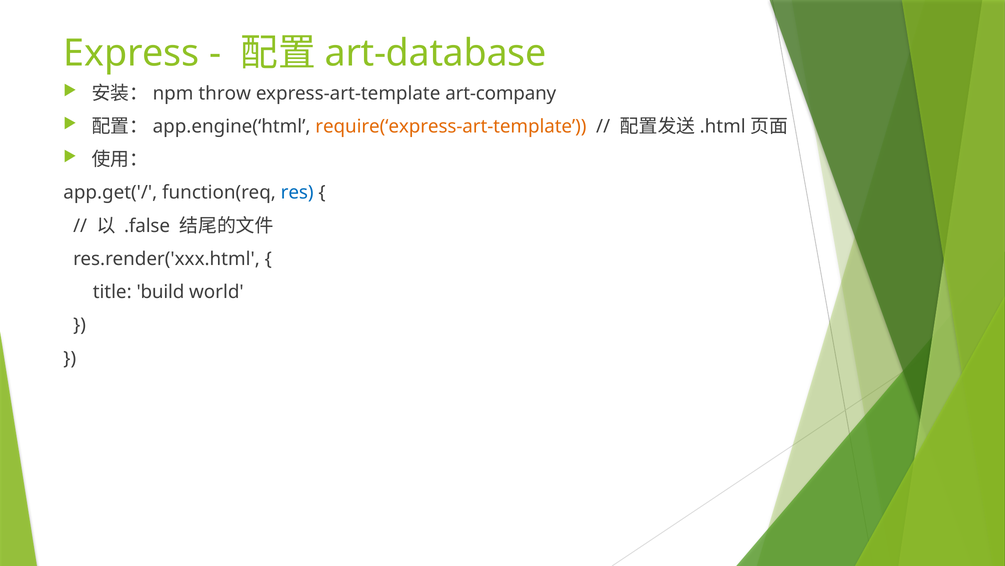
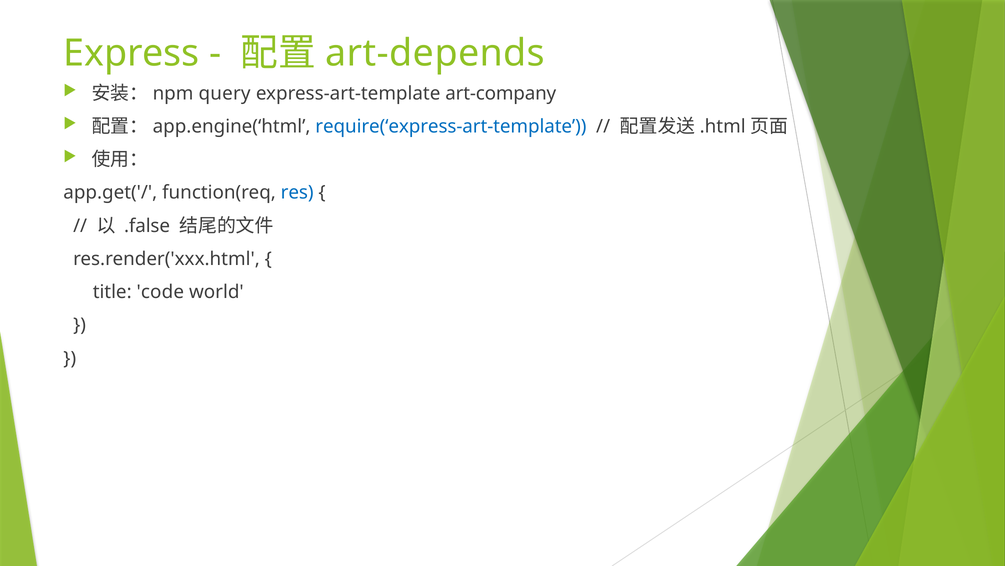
art-database: art-database -> art-depends (435, 53)
throw: throw -> query (225, 93)
require(‘express-art-template colour: orange -> blue (451, 126)
build: build -> code (160, 292)
